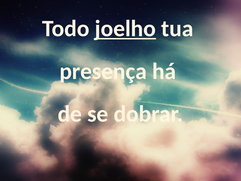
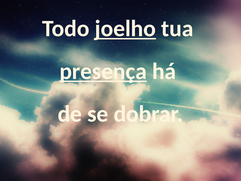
presença underline: none -> present (103, 71)
